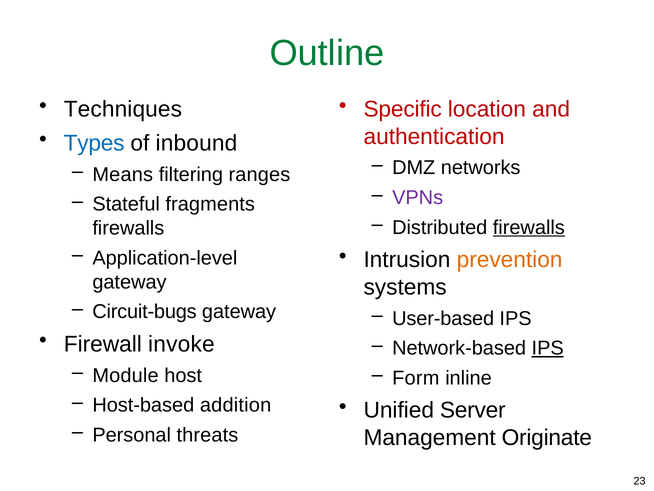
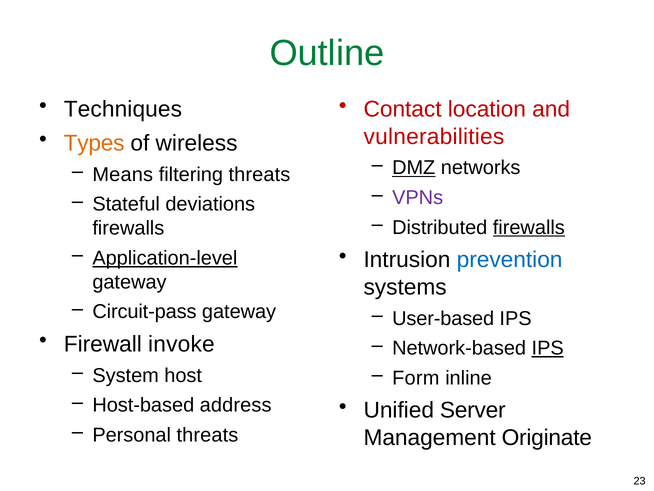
Specific: Specific -> Contact (403, 109)
authentication: authentication -> vulnerabilities (434, 136)
Types colour: blue -> orange (94, 143)
inbound: inbound -> wireless (197, 143)
DMZ underline: none -> present (414, 168)
filtering ranges: ranges -> threats (259, 174)
fragments: fragments -> deviations (210, 204)
Application-level underline: none -> present (165, 258)
prevention colour: orange -> blue (510, 260)
Circuit-bugs: Circuit-bugs -> Circuit-pass (144, 312)
Module: Module -> System (126, 375)
addition: addition -> address (236, 405)
